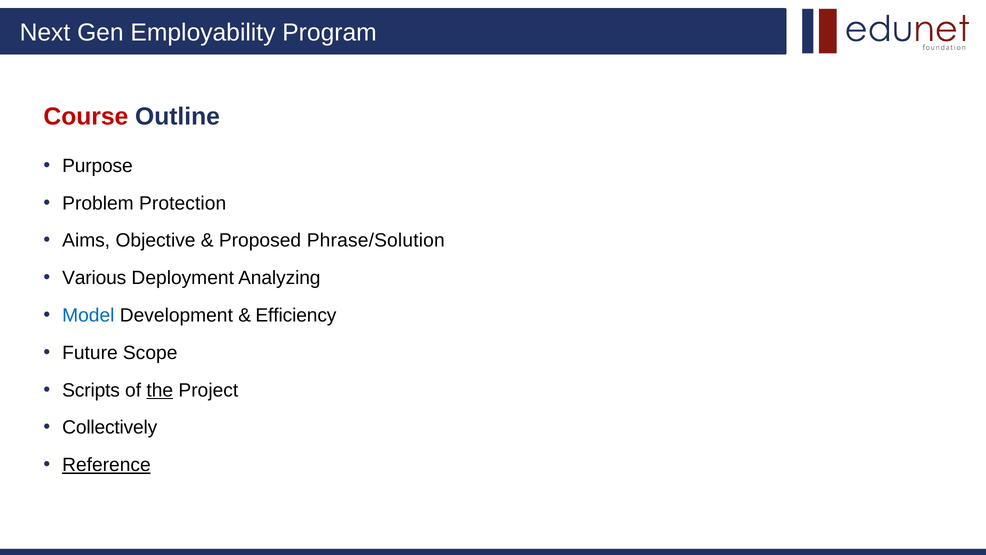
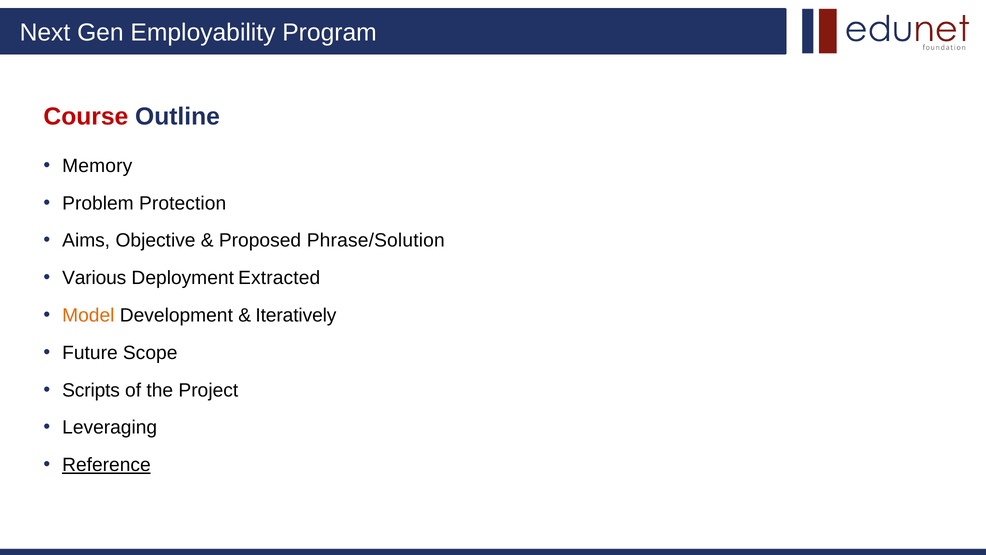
Purpose: Purpose -> Memory (97, 166)
Analyzing: Analyzing -> Extracted (279, 278)
Model colour: blue -> orange (88, 315)
Efficiency: Efficiency -> Iteratively (296, 315)
the underline: present -> none (160, 390)
Collectively: Collectively -> Leveraging (110, 427)
